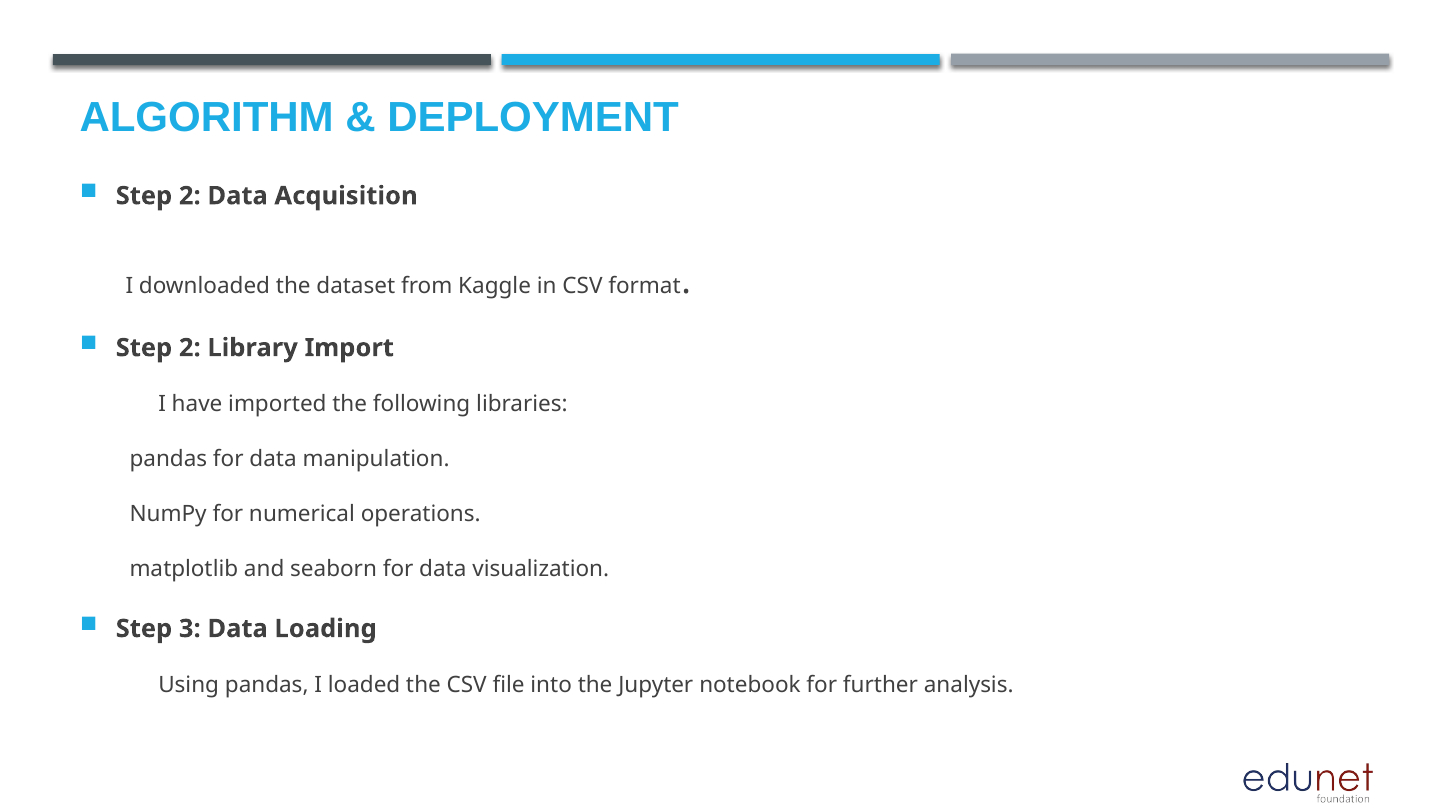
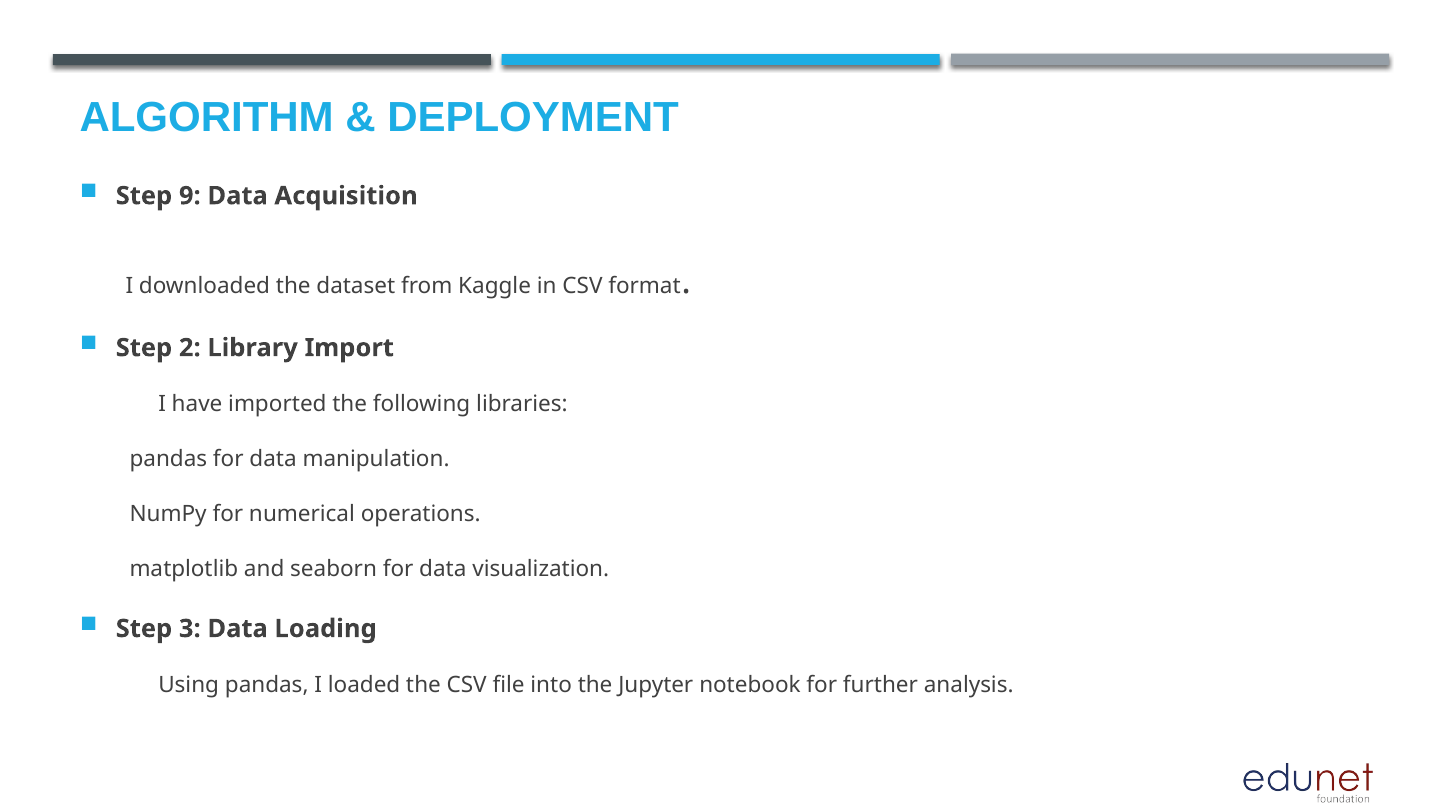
2: 2 -> 9 (190, 196)
